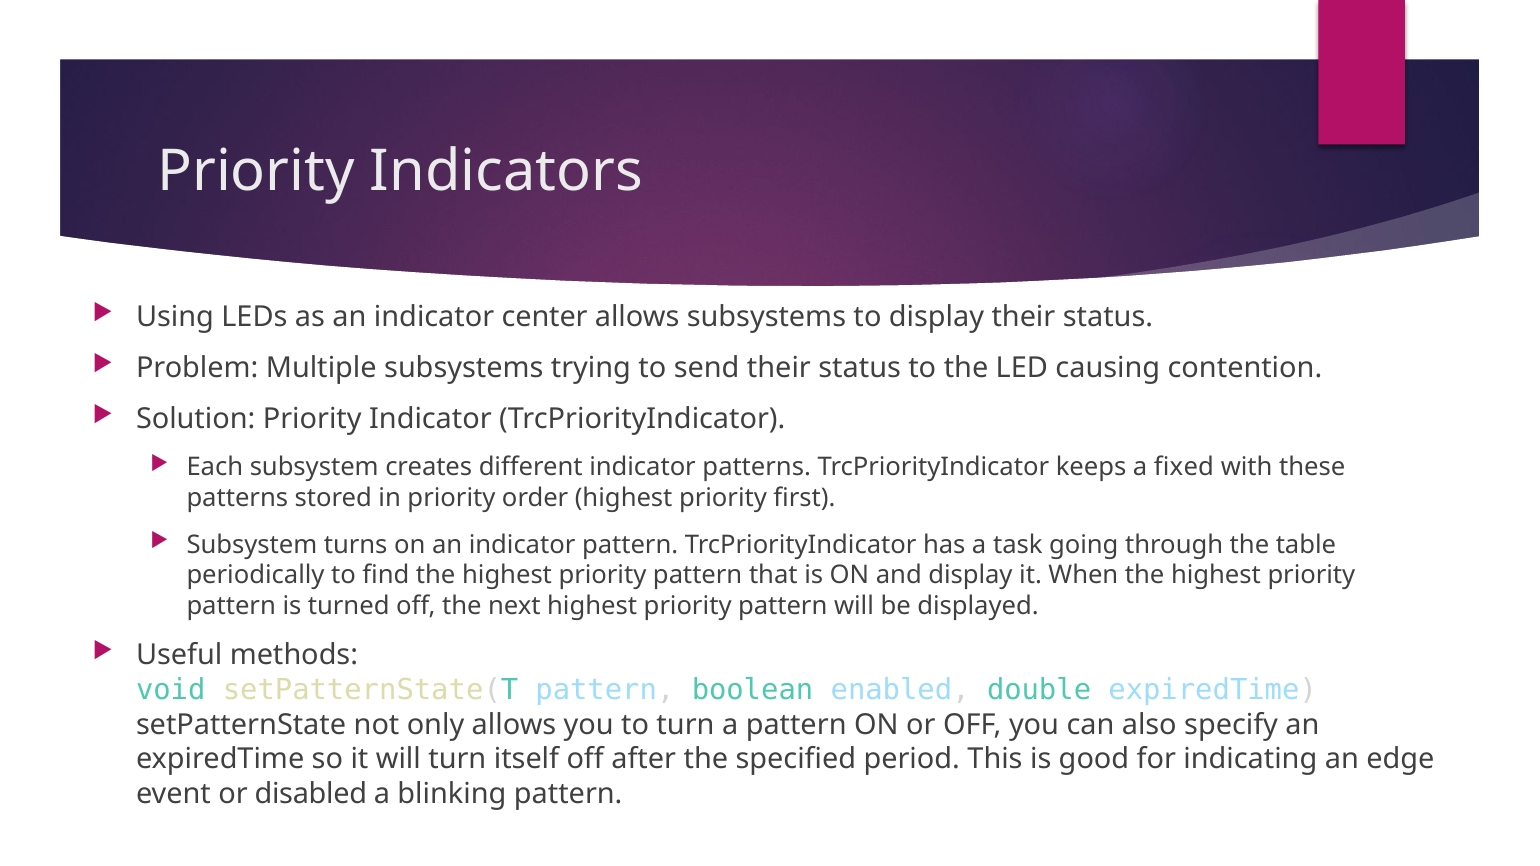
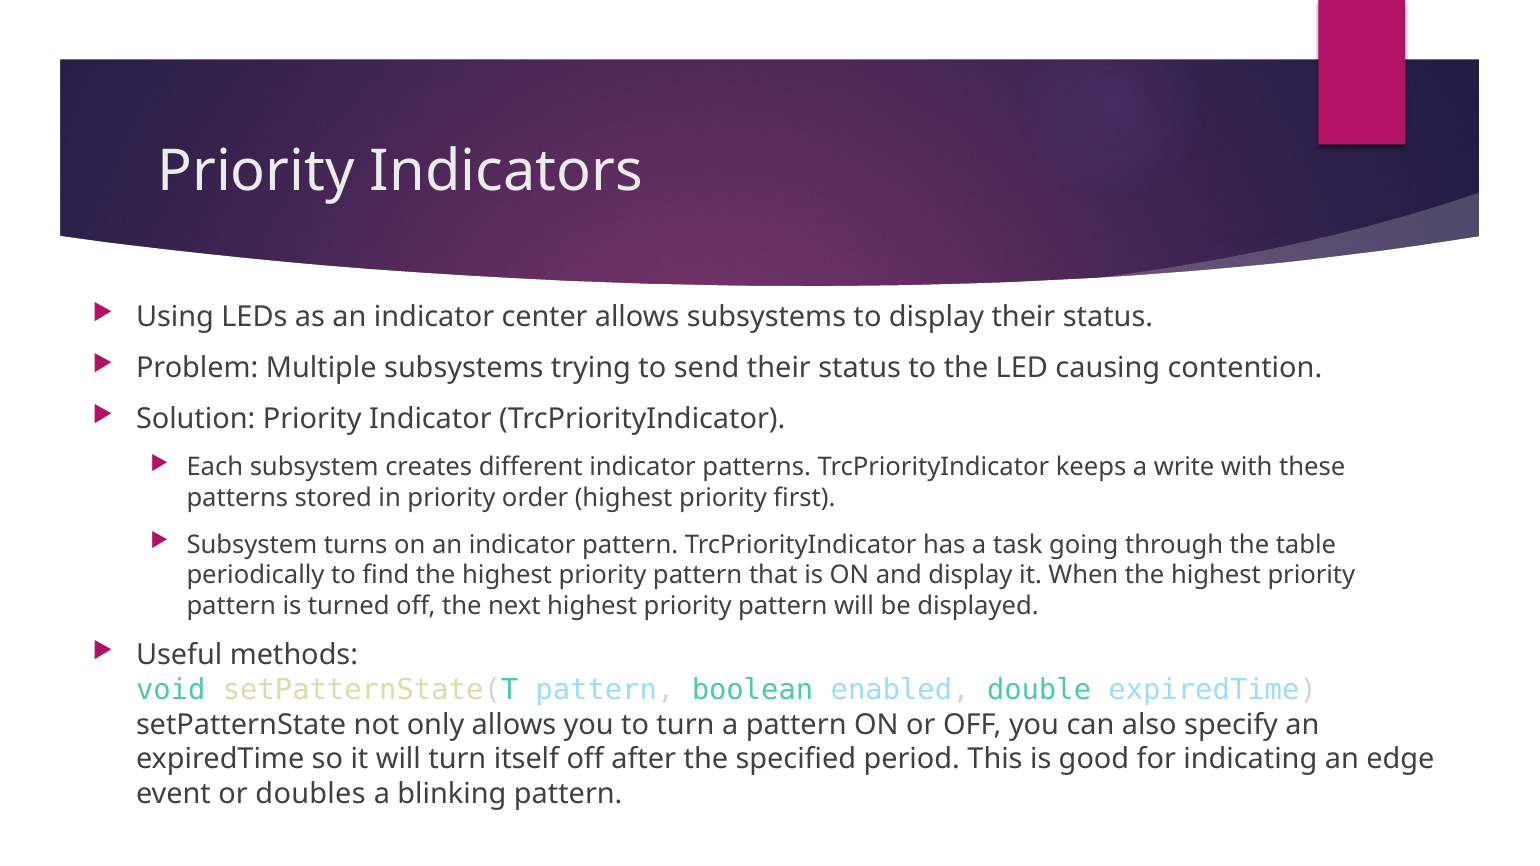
fixed: fixed -> write (1184, 467)
disabled: disabled -> doubles (311, 794)
